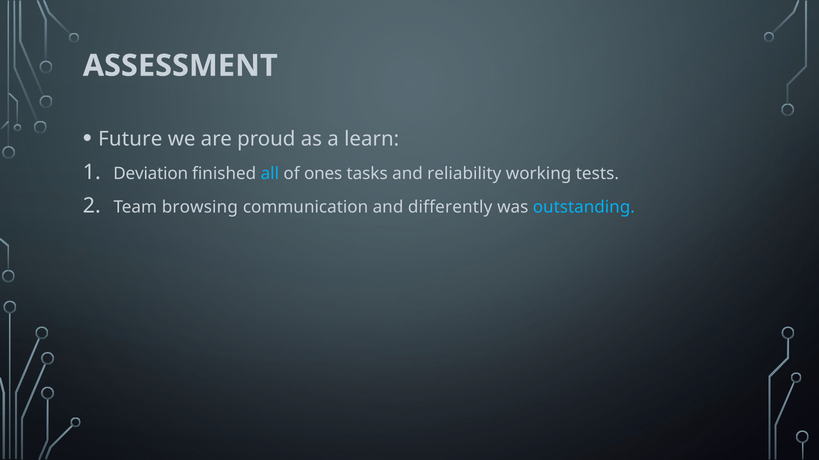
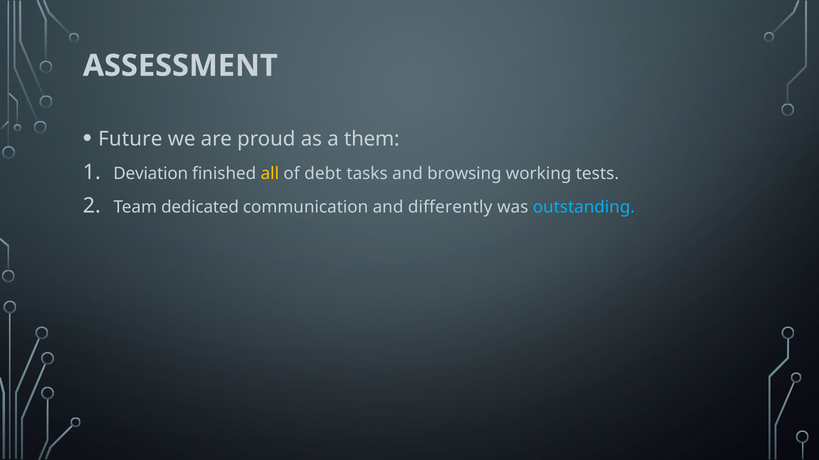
learn: learn -> them (372, 139)
all colour: light blue -> yellow (270, 174)
ones: ones -> debt (323, 174)
reliability: reliability -> browsing (464, 174)
browsing: browsing -> dedicated (200, 207)
